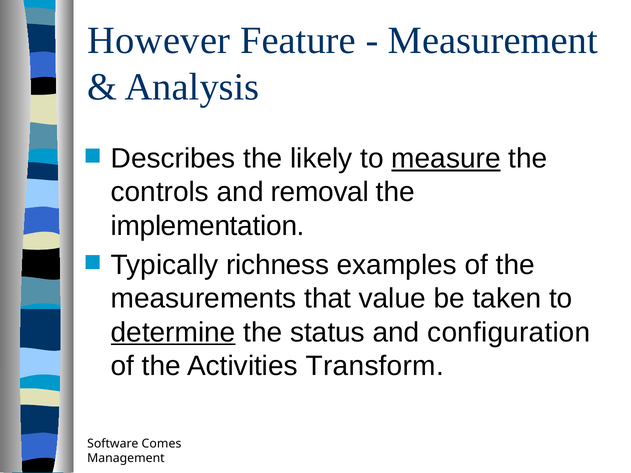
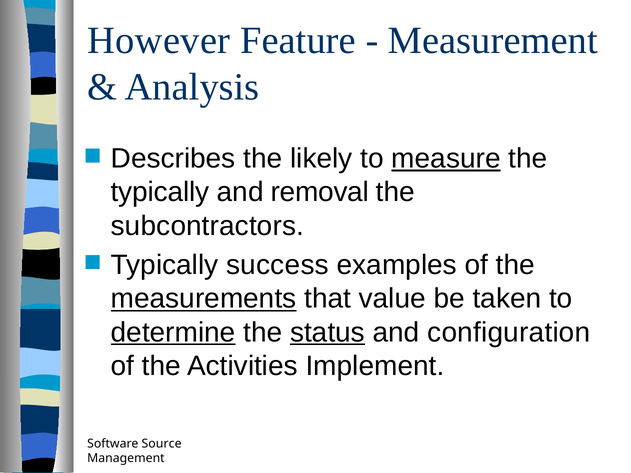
controls: controls -> typically (160, 192)
implementation: implementation -> subcontractors (207, 226)
richness: richness -> success (277, 265)
measurements underline: none -> present (204, 299)
status underline: none -> present (328, 333)
Transform: Transform -> Implement (375, 366)
Comes: Comes -> Source (162, 444)
